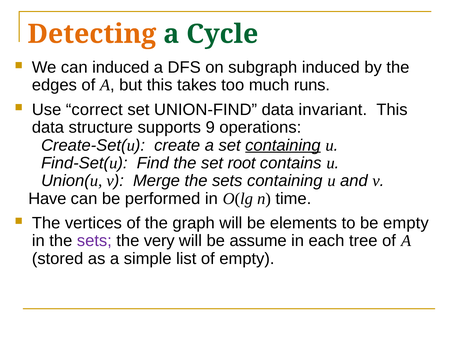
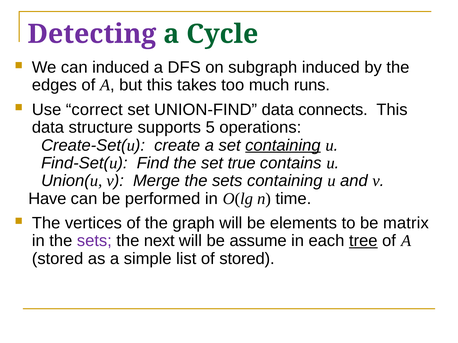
Detecting colour: orange -> purple (92, 34)
invariant: invariant -> connects (333, 110)
9: 9 -> 5 (210, 128)
root: root -> true (242, 163)
be empty: empty -> matrix (406, 223)
very: very -> next (159, 241)
tree underline: none -> present (363, 241)
of empty: empty -> stored (247, 259)
